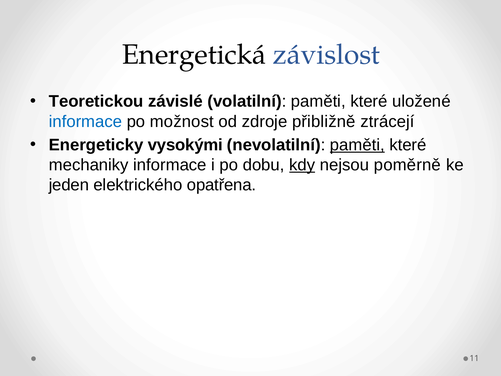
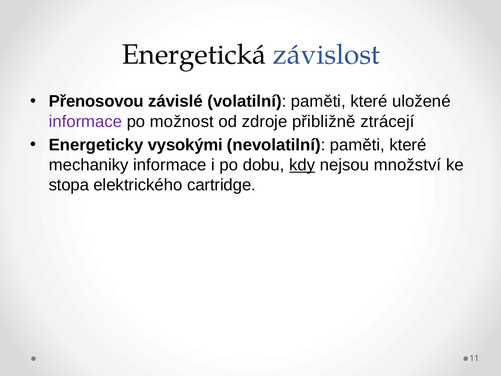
Teoretickou: Teoretickou -> Přenosovou (96, 101)
informace colour: blue -> purple (85, 121)
paměti underline: present -> none (357, 145)
poměrně: poměrně -> množství (407, 165)
jeden: jeden -> stopa (69, 185)
opatřena: opatřena -> cartridge (221, 185)
